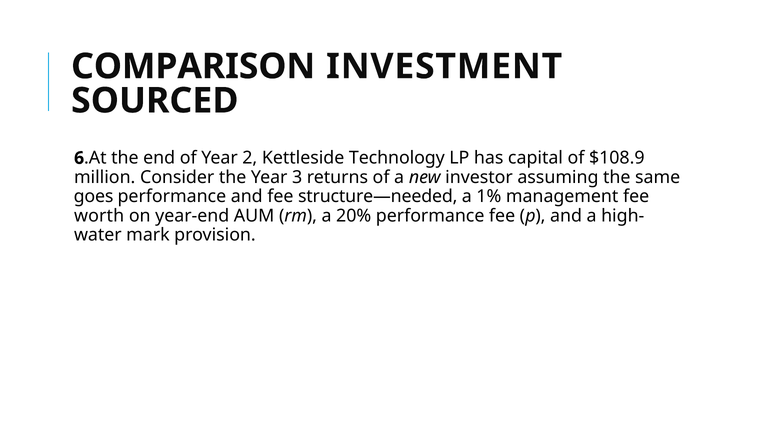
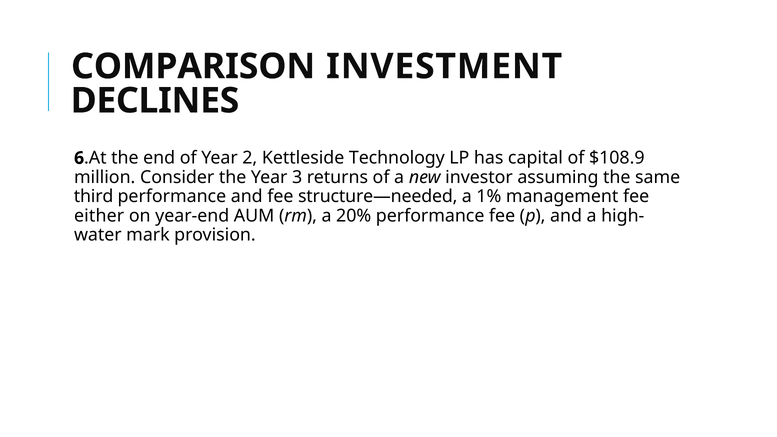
SOURCED: SOURCED -> DECLINES (155, 101)
goes: goes -> third (94, 197)
worth: worth -> either (99, 216)
